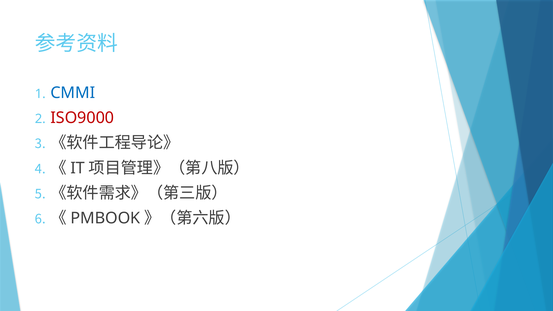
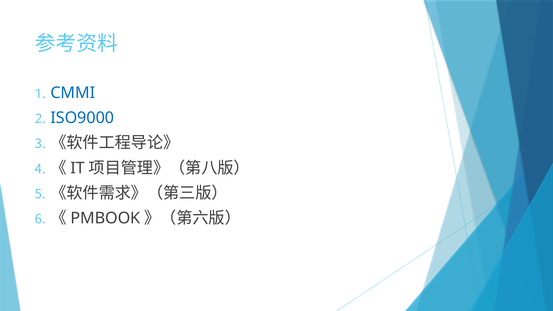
ISO9000 colour: red -> blue (82, 118)
